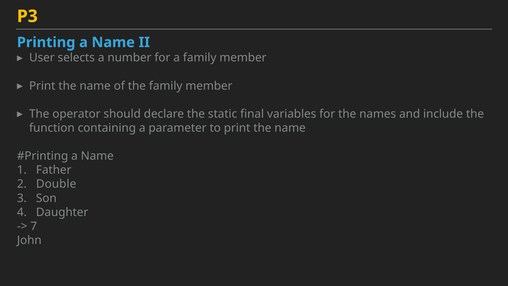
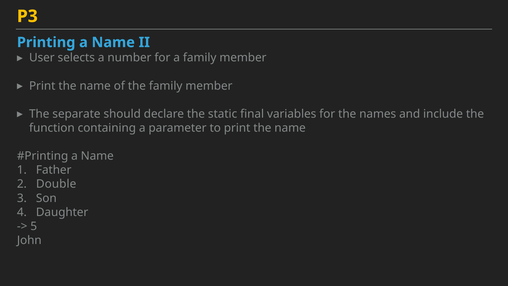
operator: operator -> separate (76, 114)
7: 7 -> 5 (34, 226)
